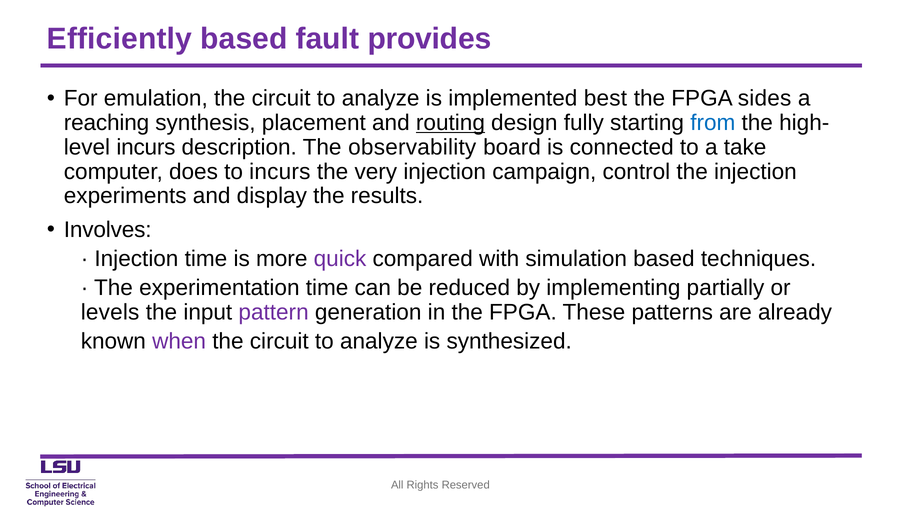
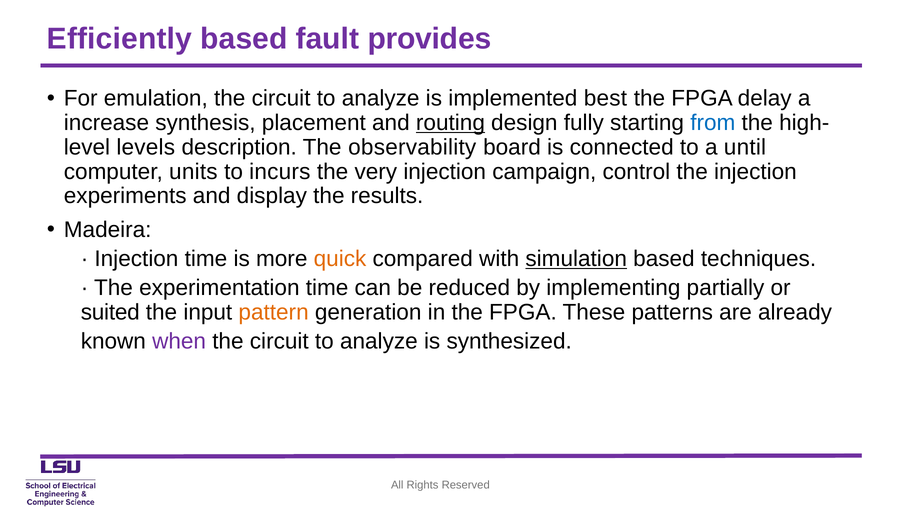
sides: sides -> delay (765, 98)
reaching: reaching -> increase (106, 123)
incurs: incurs -> levels (146, 147)
take: take -> until (745, 147)
does: does -> units (193, 171)
Involves: Involves -> Madeira (108, 229)
quick colour: purple -> orange (340, 258)
simulation underline: none -> present (576, 258)
levels: levels -> suited (110, 312)
pattern colour: purple -> orange (274, 312)
